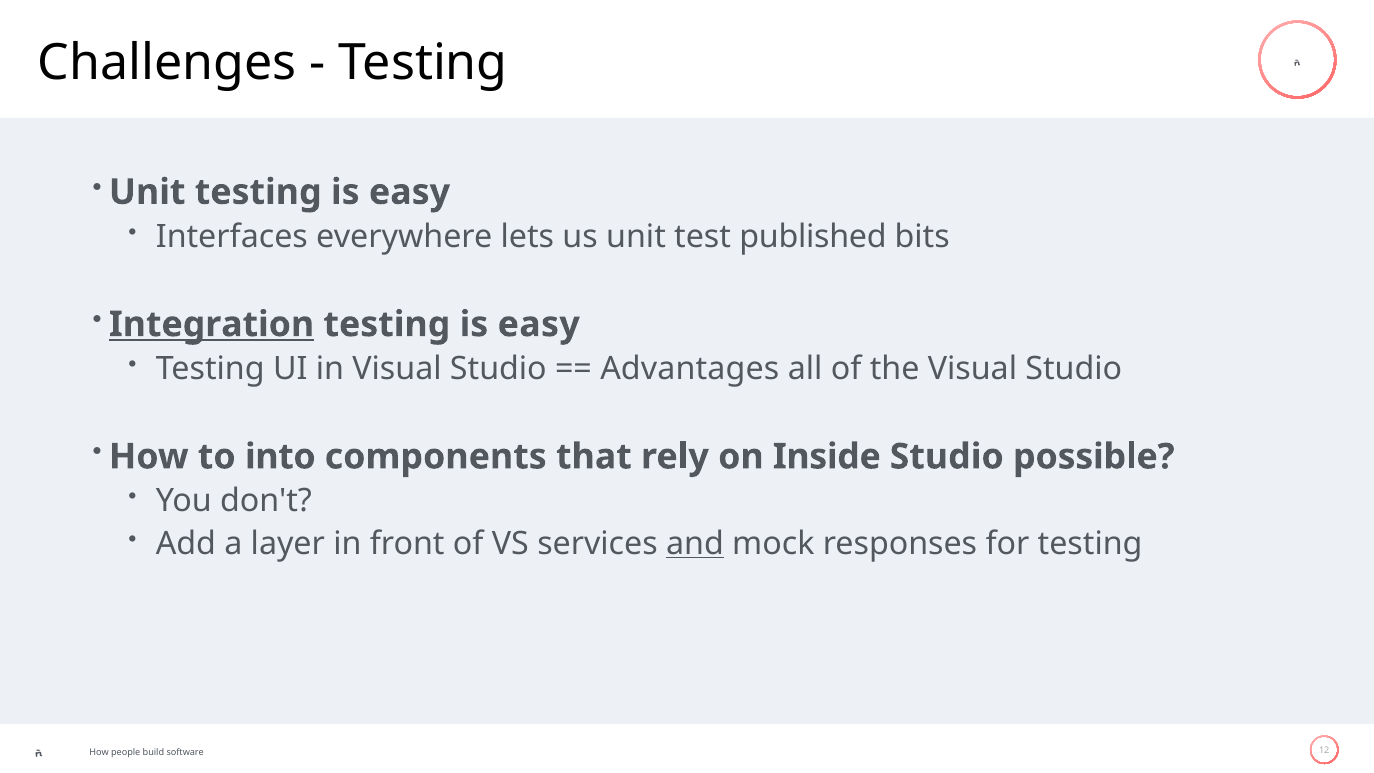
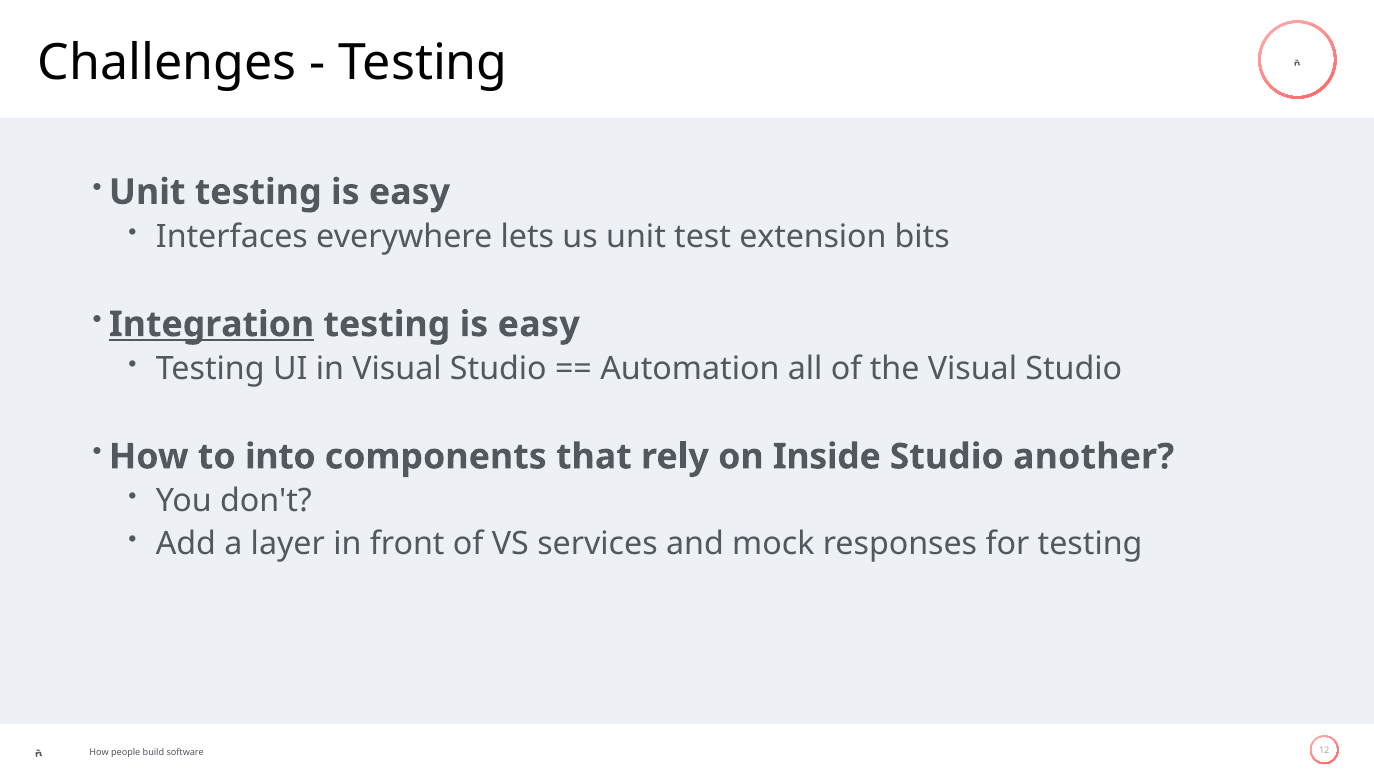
published: published -> extension (813, 236)
Advantages: Advantages -> Automation (690, 369)
possible: possible -> another (1094, 457)
and underline: present -> none (695, 544)
